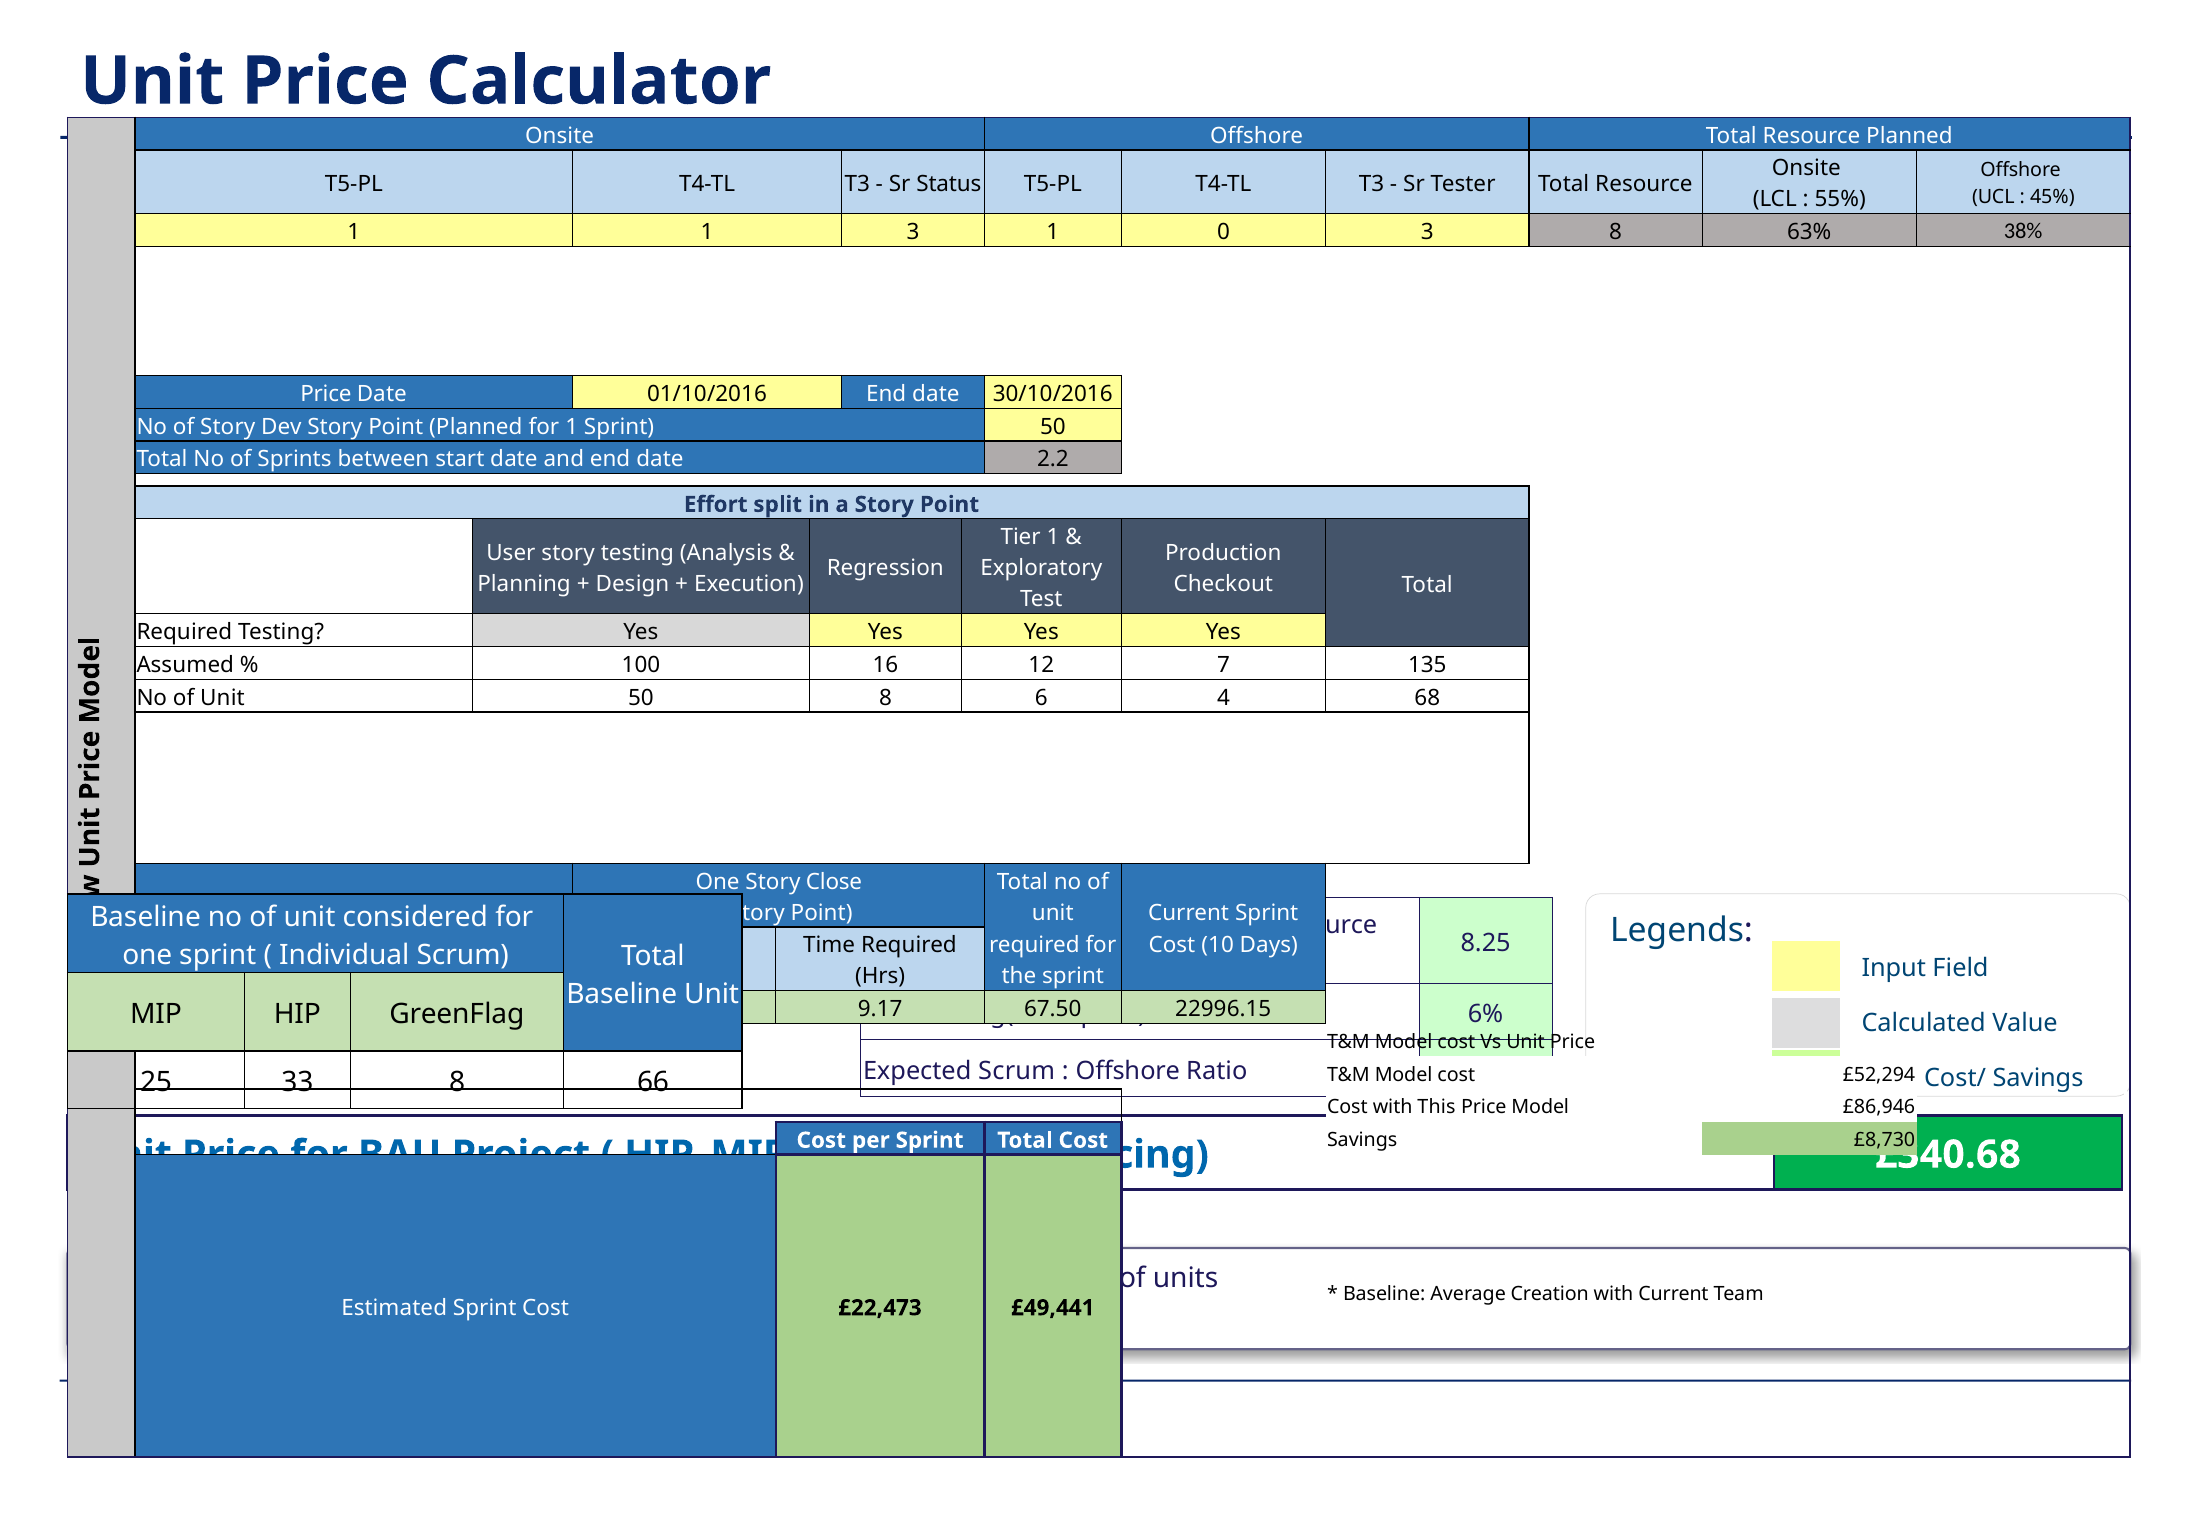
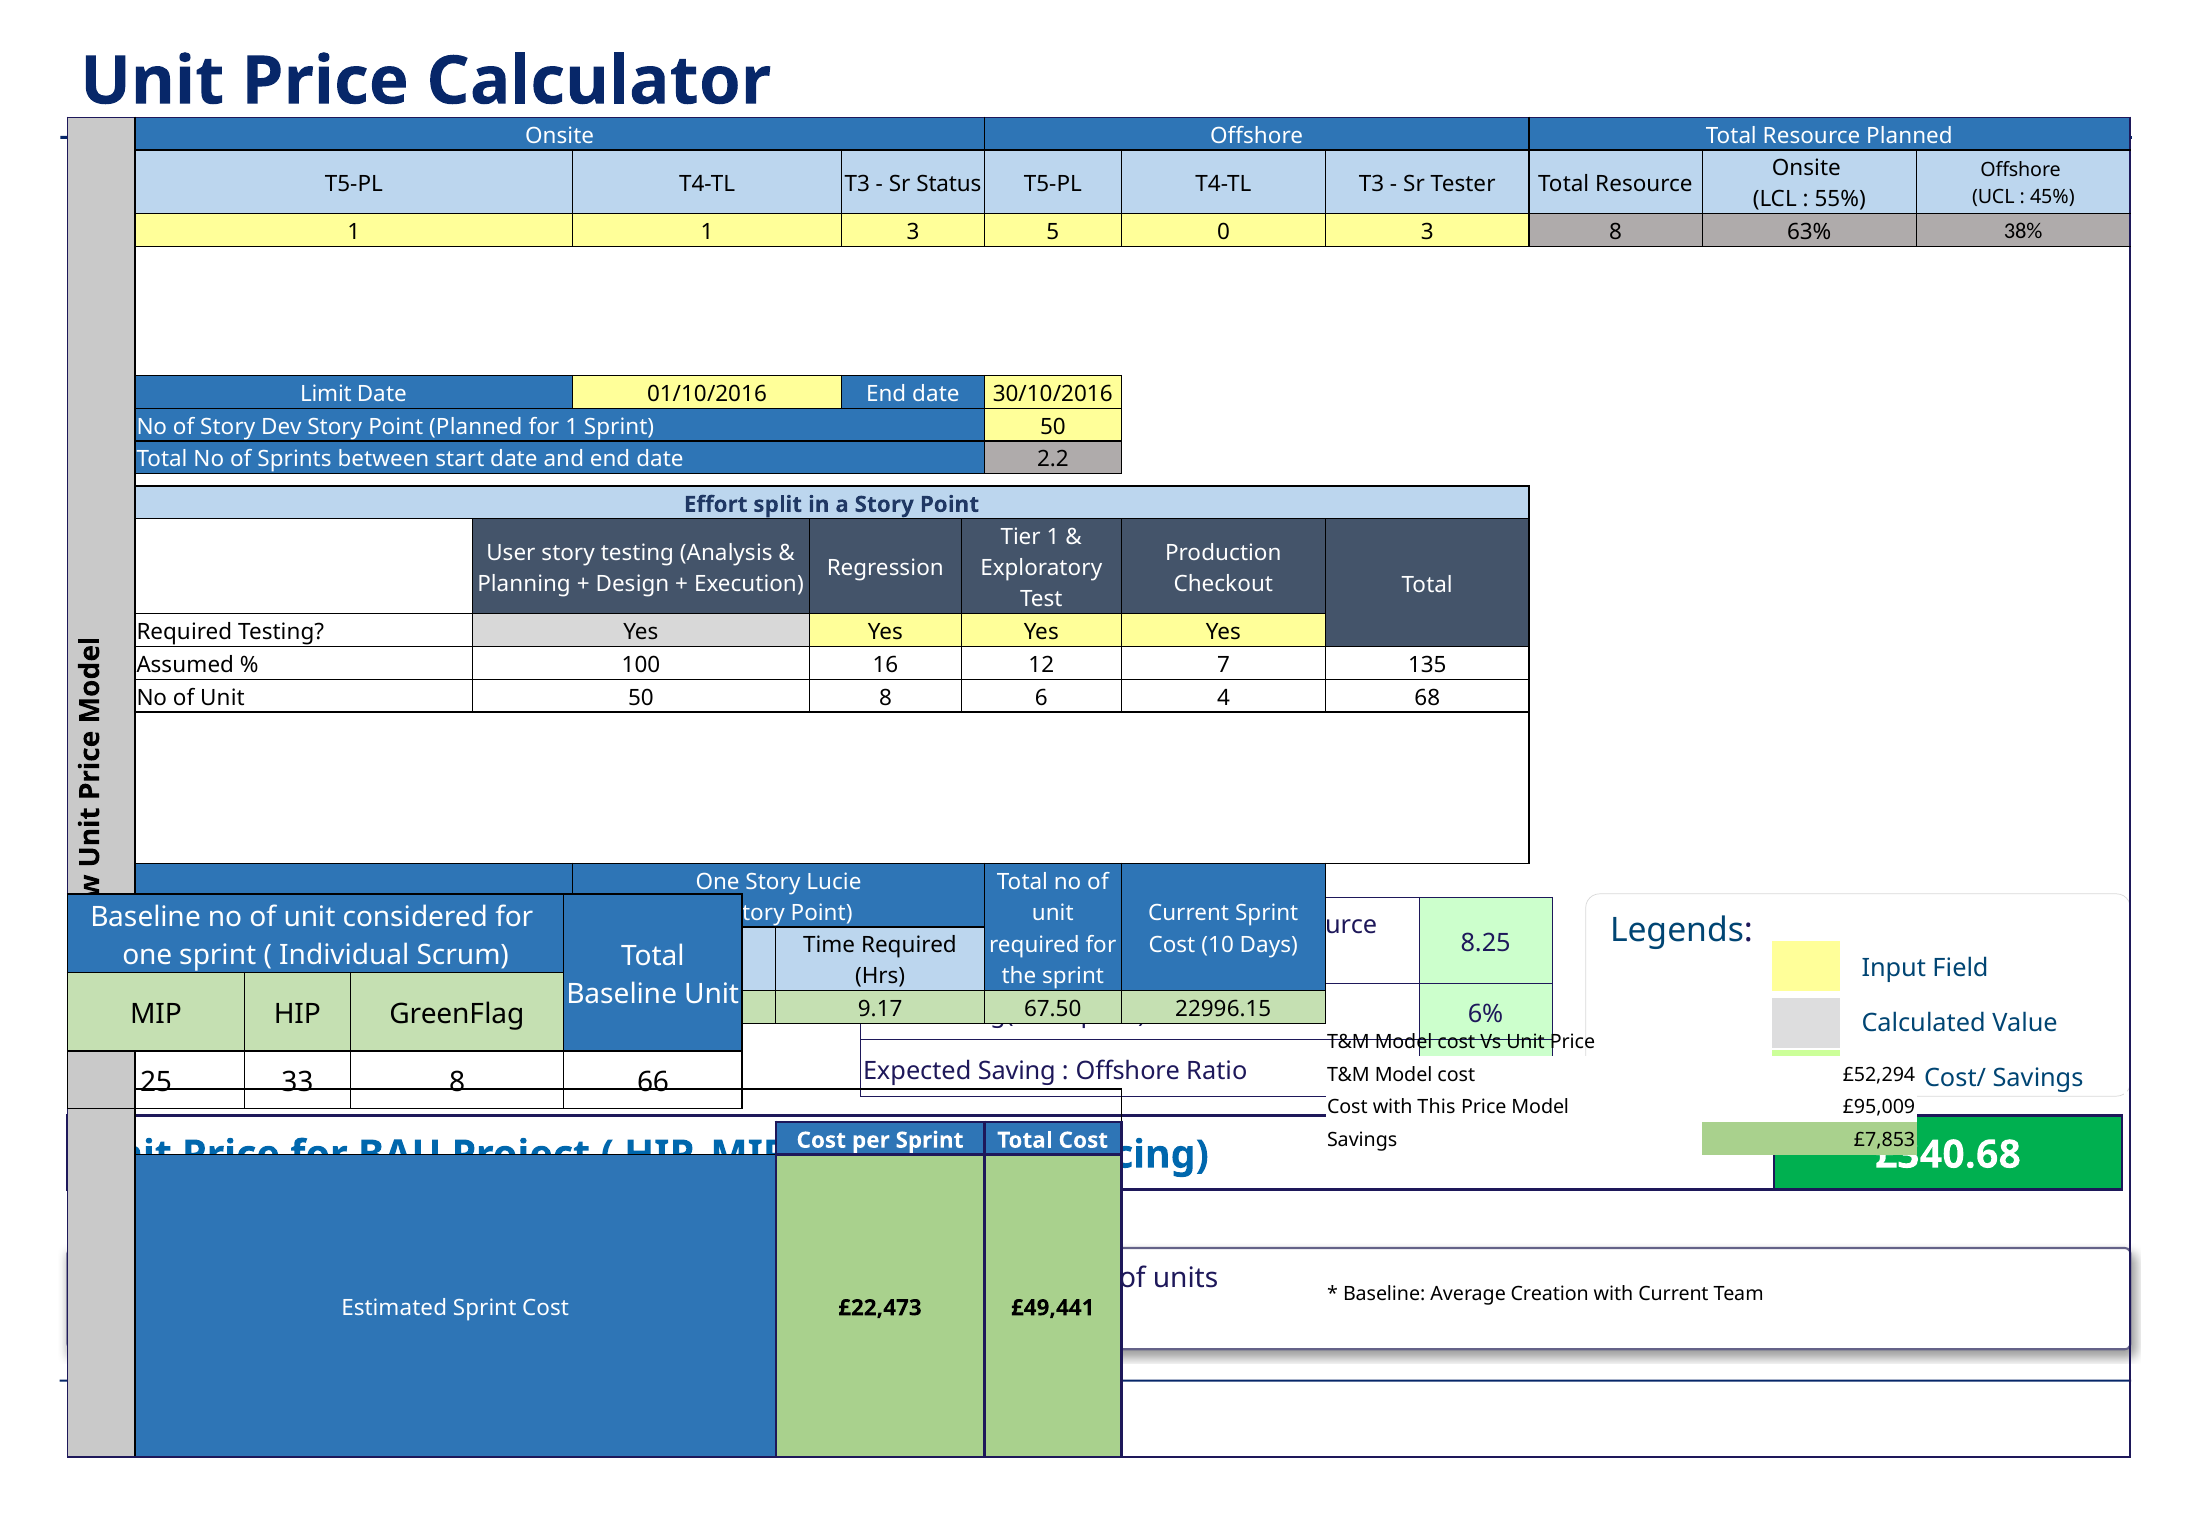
3 1: 1 -> 5 (1053, 232)
Price: Price -> Limit (326, 394)
Close: Close -> Lucie (834, 882)
Expected Scrum: Scrum -> Saving (1017, 1071)
£86,946: £86,946 -> £95,009 (1879, 1107)
£8,730: £8,730 -> £7,853 (1885, 1140)
